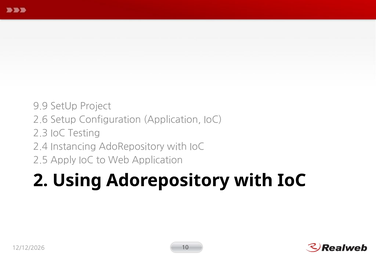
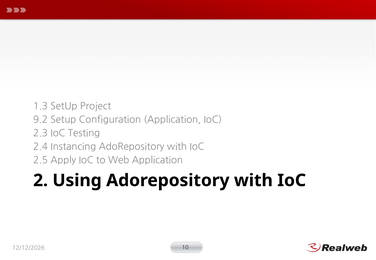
9.9: 9.9 -> 1.3 (40, 106)
2.6: 2.6 -> 9.2 (40, 120)
